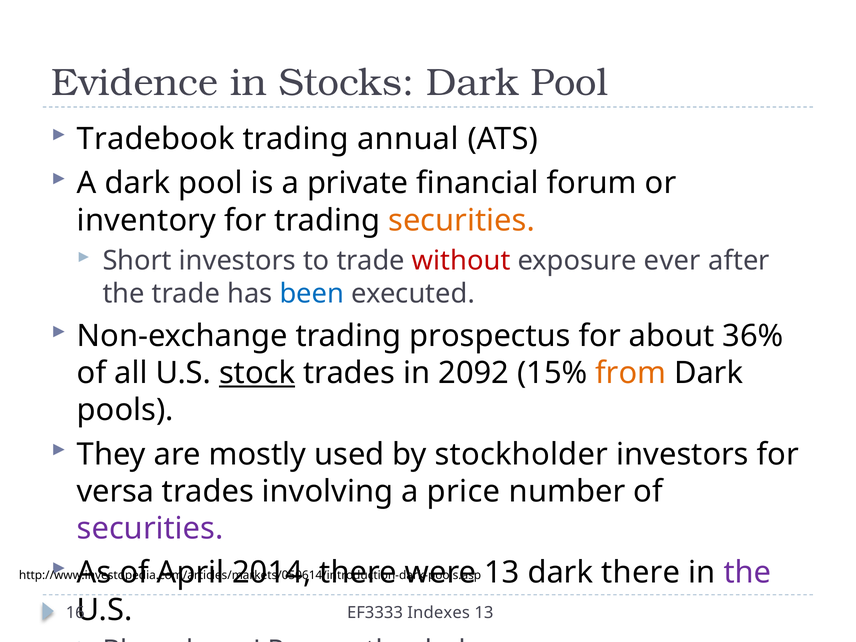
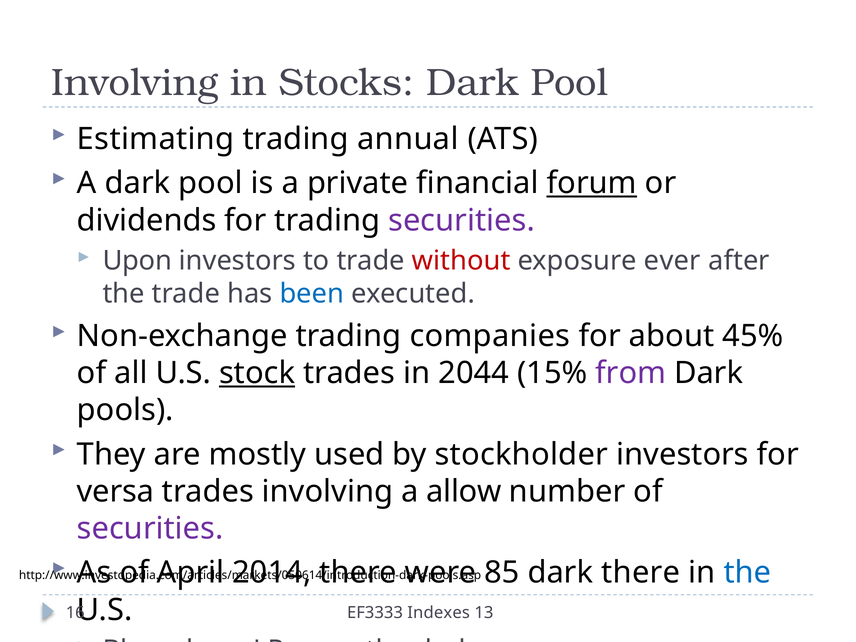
Evidence: Evidence -> Involving (135, 83)
Tradebook: Tradebook -> Estimating (156, 139)
forum underline: none -> present (592, 183)
inventory: inventory -> dividends (147, 220)
securities colour: orange -> purple (462, 220)
Short: Short -> Upon (137, 261)
prospectus: prospectus -> companies (490, 336)
36%: 36% -> 45% (753, 336)
2092: 2092 -> 2044 (474, 373)
from colour: orange -> purple (631, 373)
price: price -> allow (464, 492)
13: 13 -> 85 (502, 573)
the colour: purple -> blue (747, 573)
